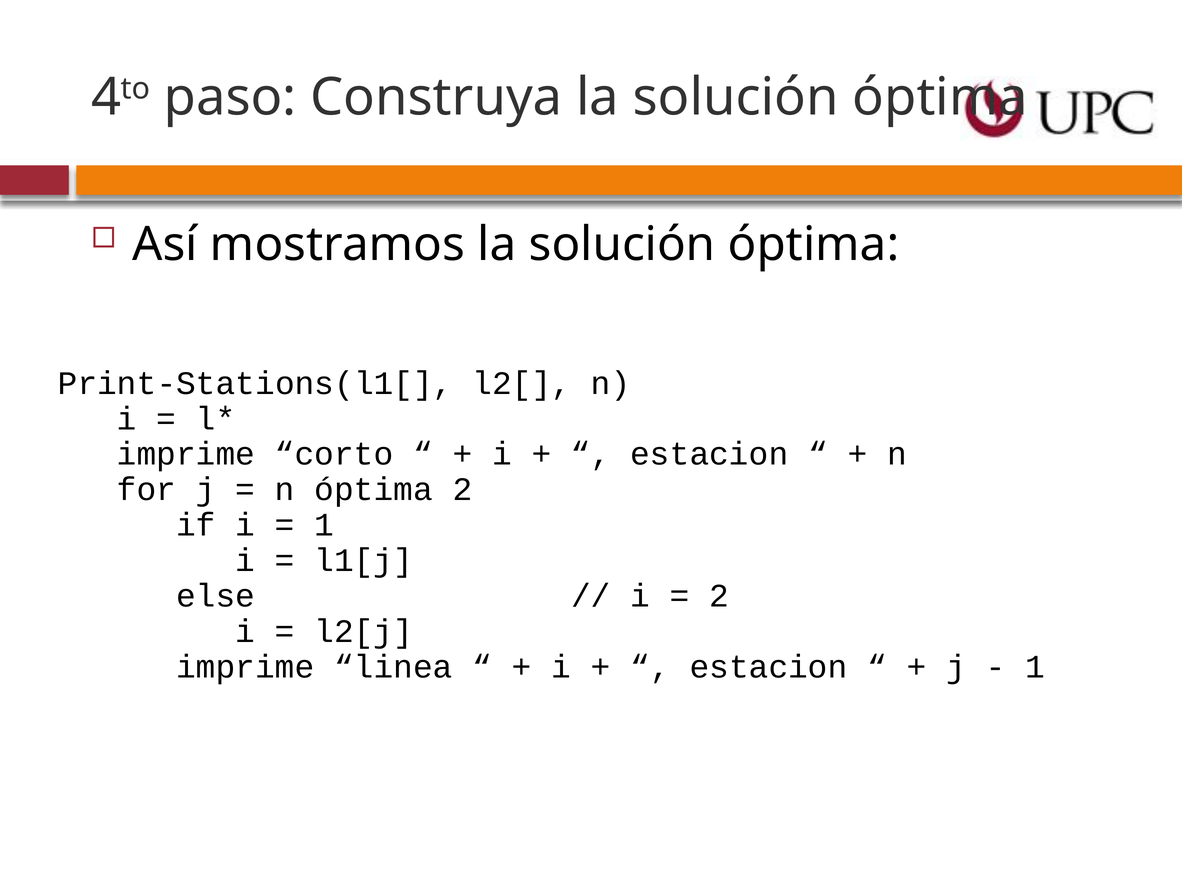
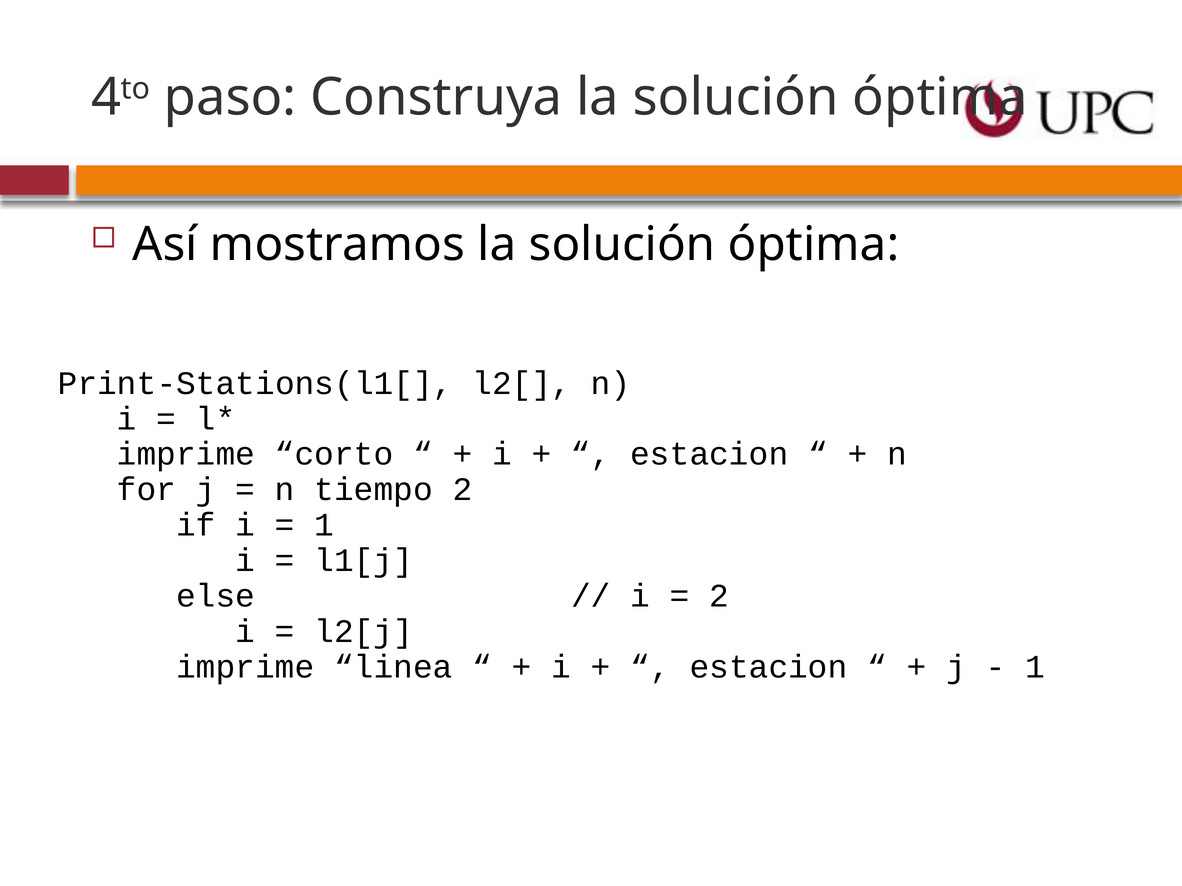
n óptima: óptima -> tiempo (374, 490)
